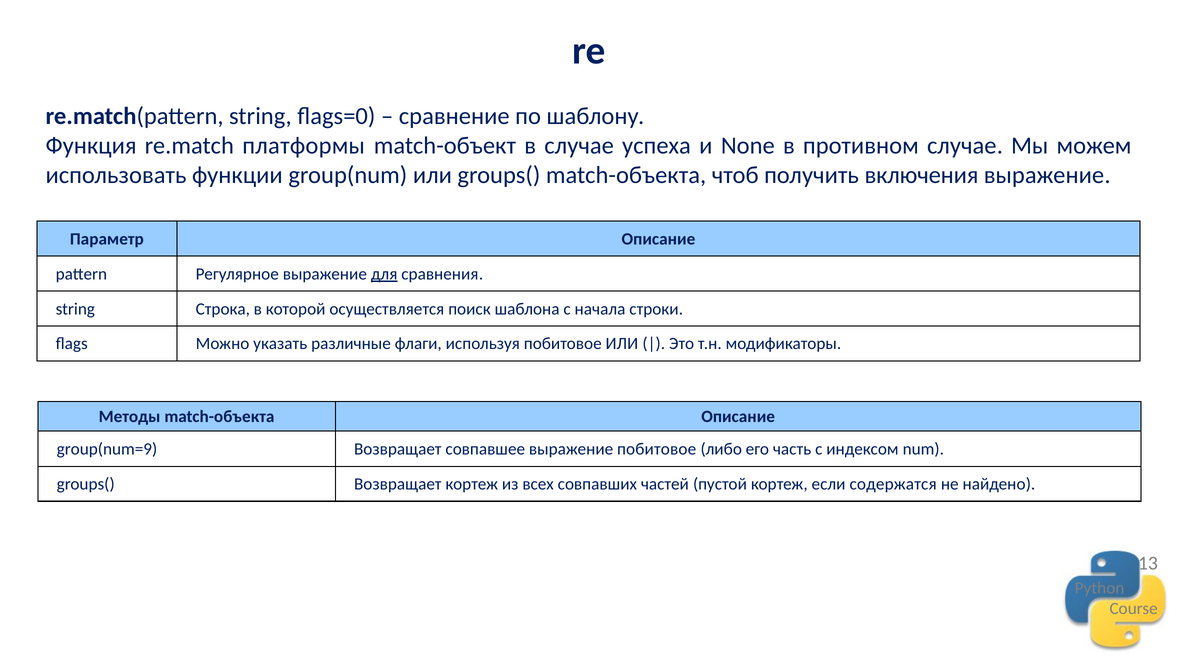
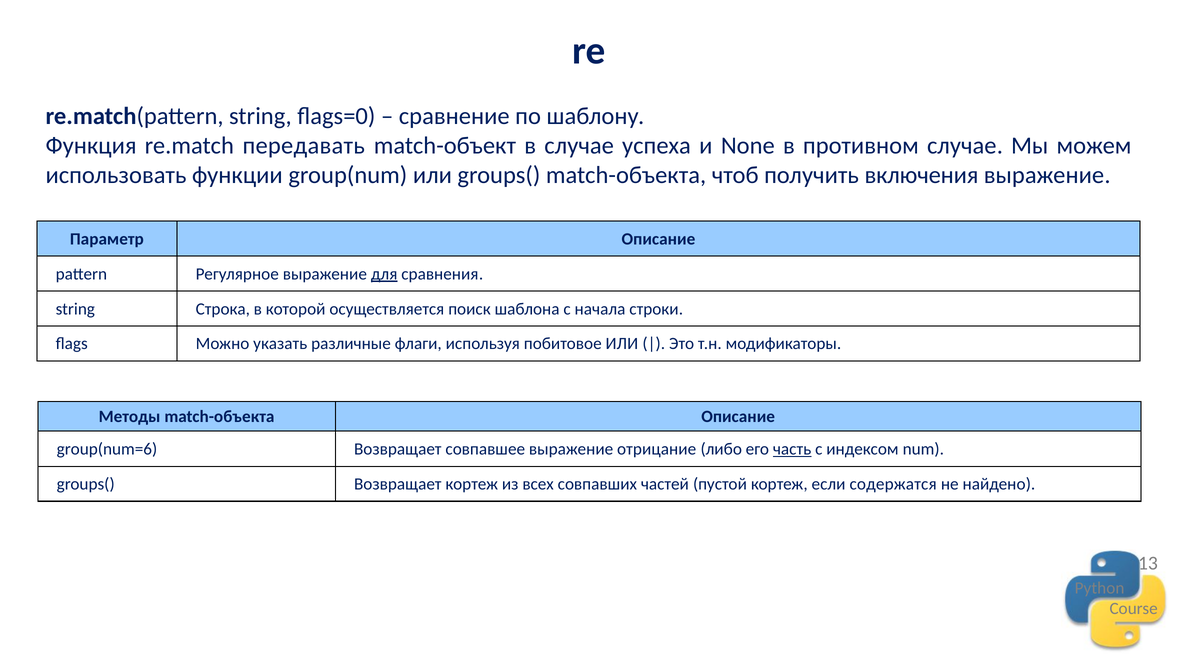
платформы: платформы -> передавать (304, 146)
group(num=9: group(num=9 -> group(num=6 (107, 449)
выражение побитовое: побитовое -> отрицание (657, 449)
часть underline: none -> present (792, 449)
